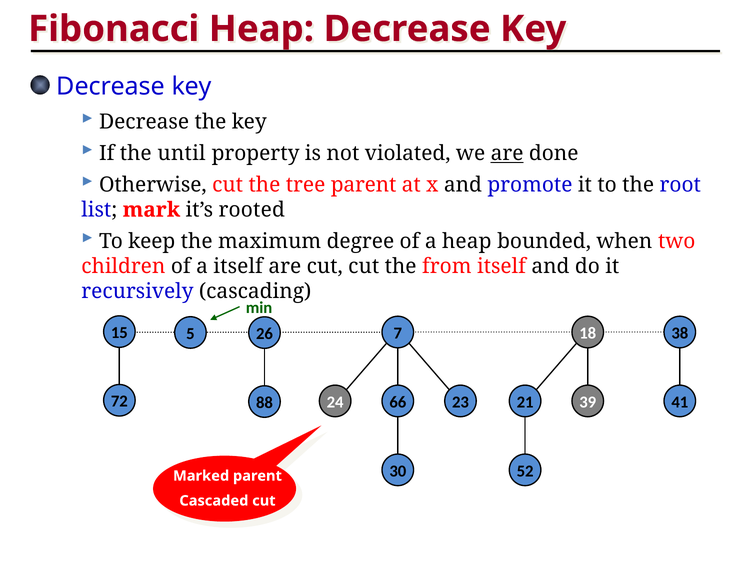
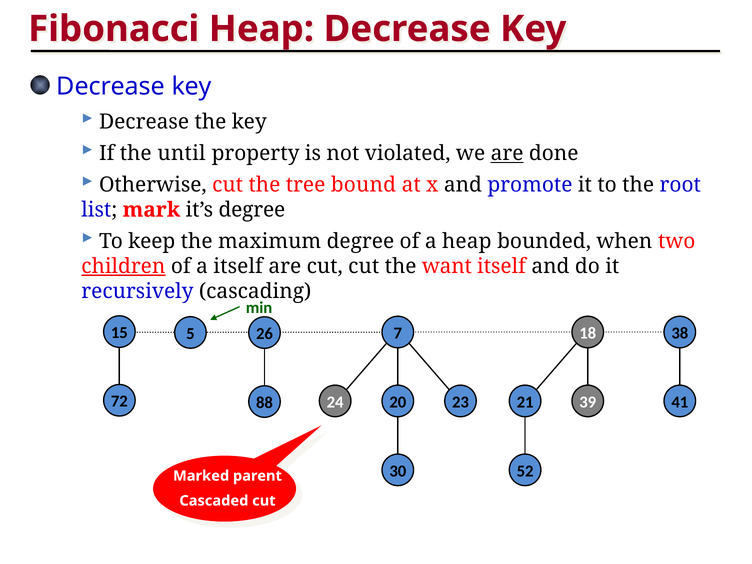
tree parent: parent -> bound (363, 185)
it’s rooted: rooted -> degree (252, 210)
children underline: none -> present (123, 266)
from: from -> want (447, 266)
66: 66 -> 20 (398, 402)
